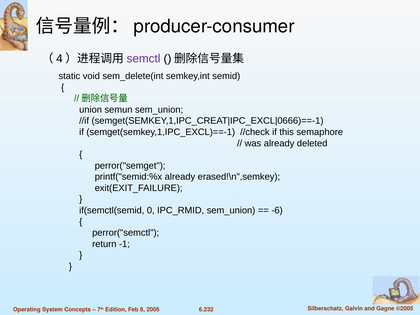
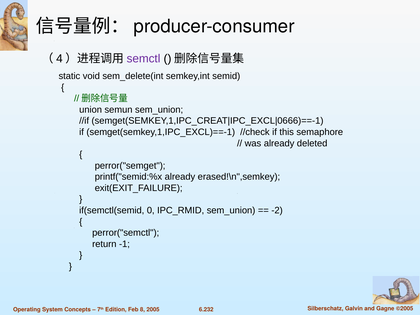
-6: -6 -> -2 (277, 210)
